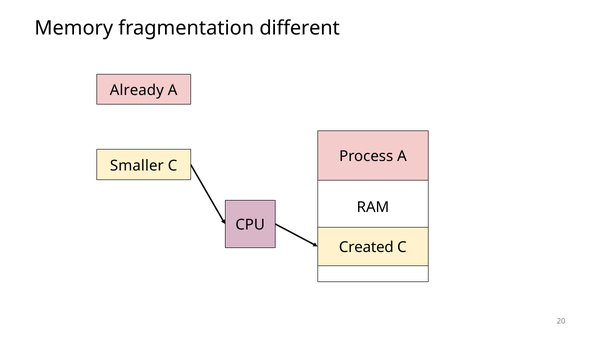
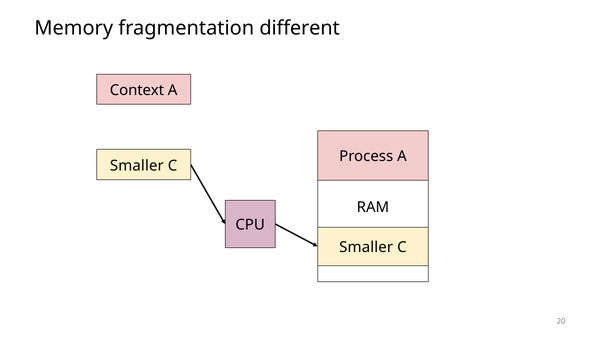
Already: Already -> Context (137, 90)
Created: Created -> Smaller (366, 248)
